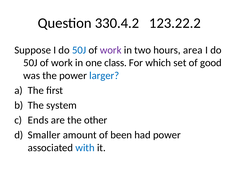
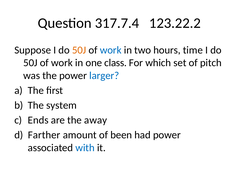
330.4.2: 330.4.2 -> 317.7.4 (117, 23)
50J colour: blue -> orange (79, 50)
work colour: purple -> blue (111, 50)
area: area -> time (193, 50)
good: good -> pitch (211, 63)
other: other -> away (96, 120)
Smaller: Smaller -> Farther (44, 135)
